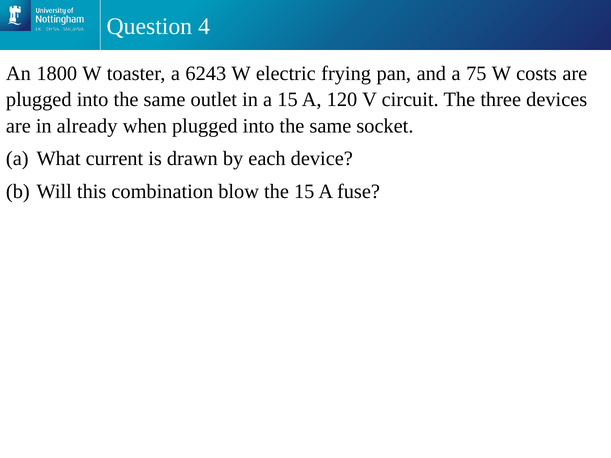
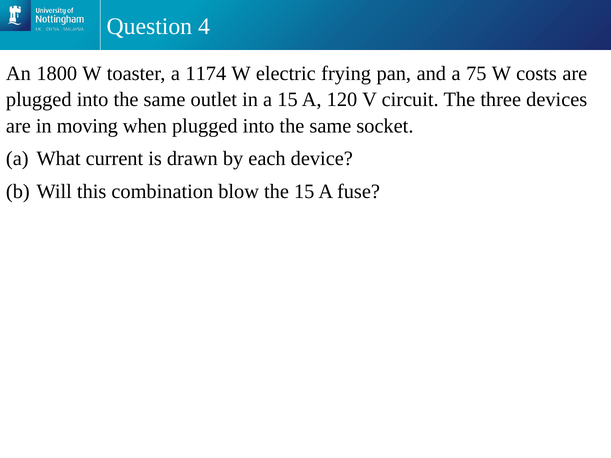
6243: 6243 -> 1174 (206, 74)
already: already -> moving (87, 126)
